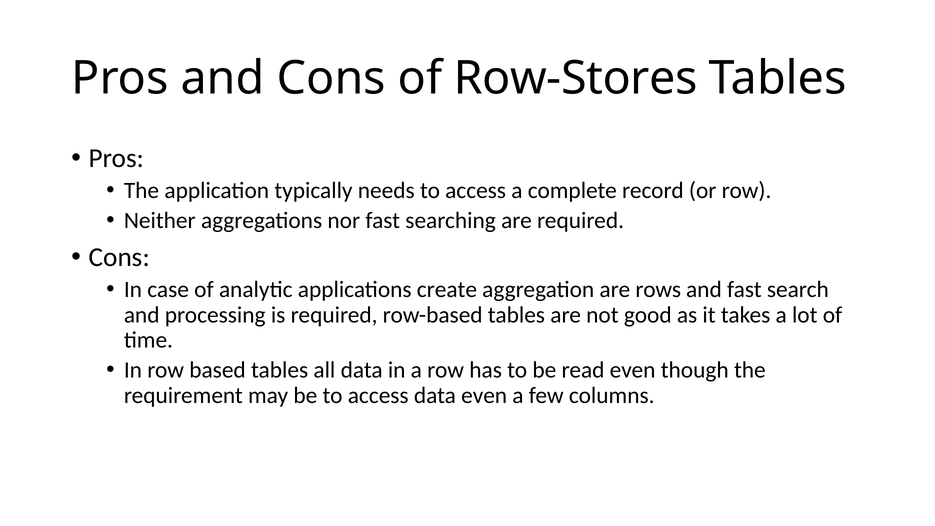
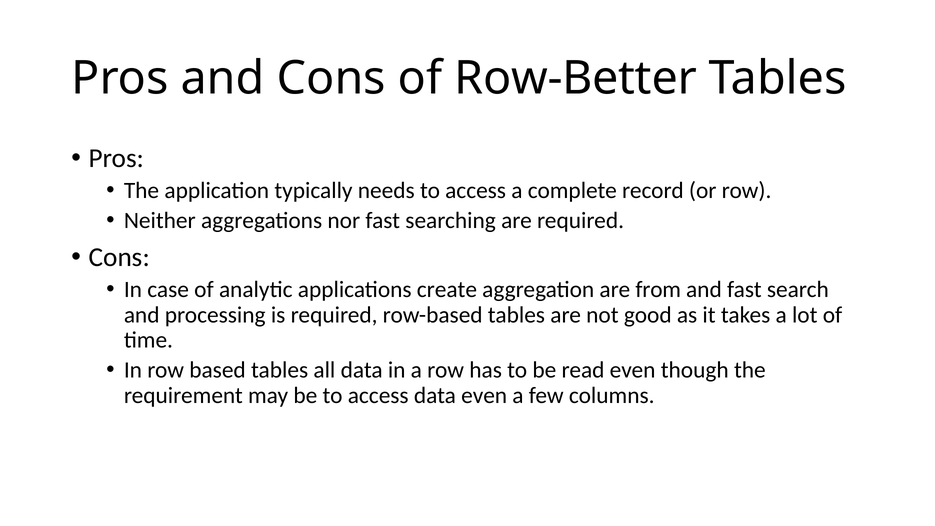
Row-Stores: Row-Stores -> Row-Better (576, 79)
rows: rows -> from (658, 290)
